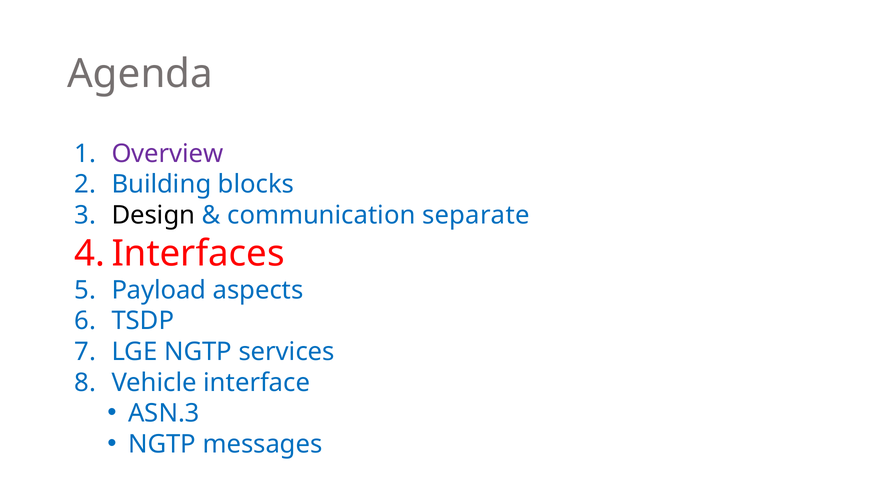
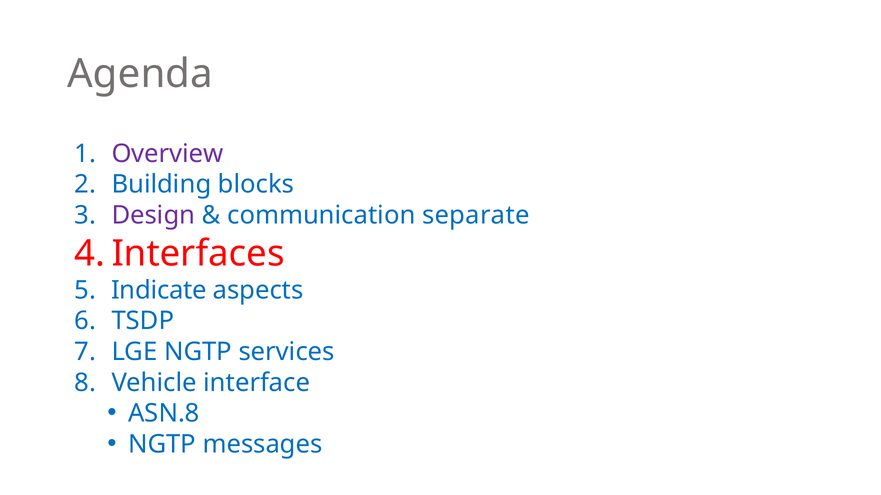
Design colour: black -> purple (153, 216)
Payload: Payload -> Indicate (159, 290)
ASN.3: ASN.3 -> ASN.8 (164, 414)
